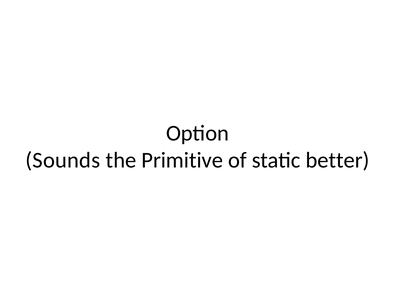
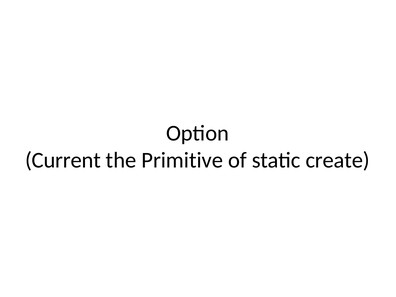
Sounds: Sounds -> Current (63, 160)
better: better -> create (338, 160)
